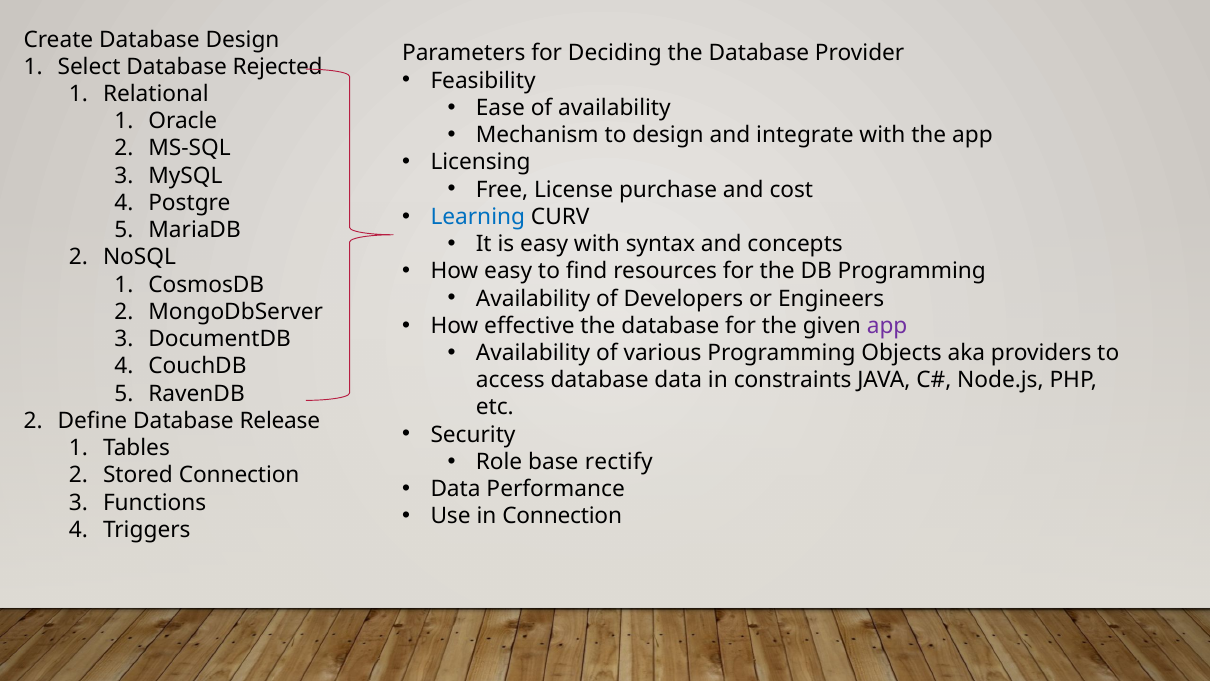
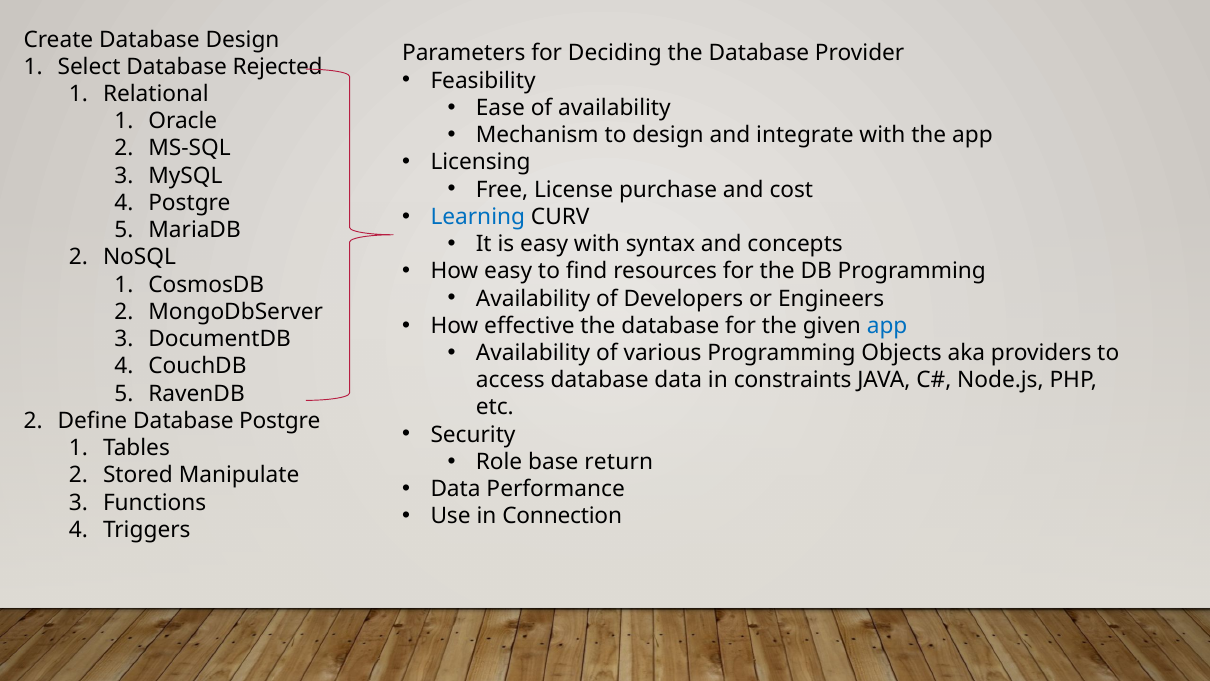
app colour: purple -> blue (887, 326)
Database Release: Release -> Postgre (280, 421)
rectify: rectify -> return (619, 462)
Stored Connection: Connection -> Manipulate (239, 475)
